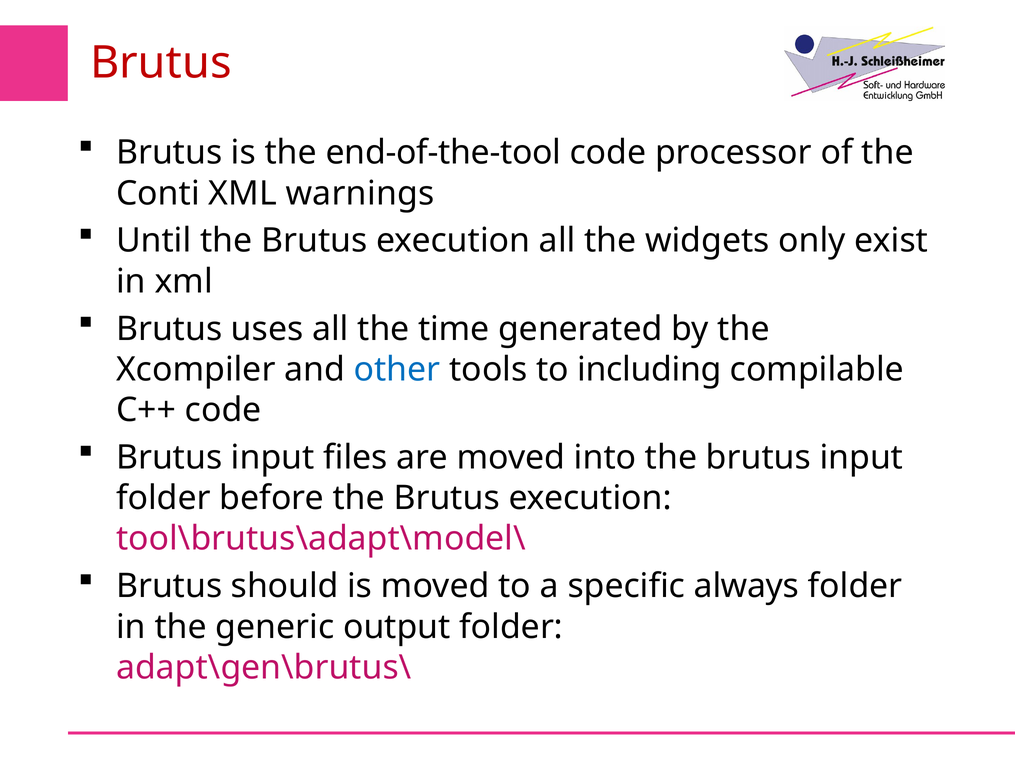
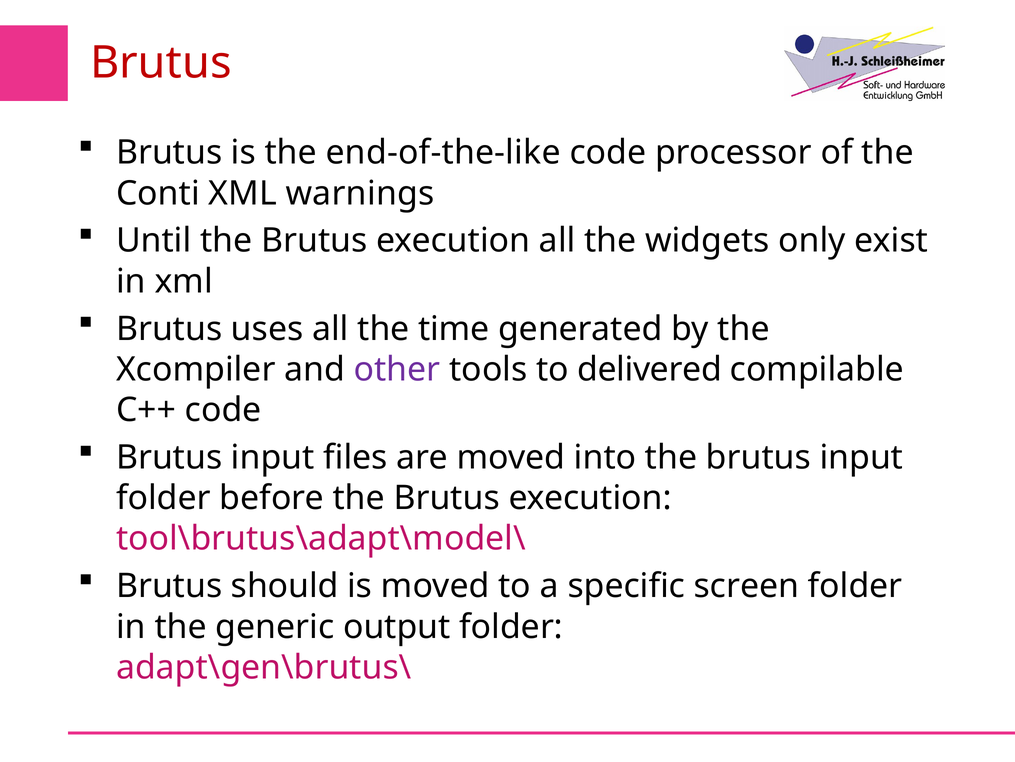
end-of-the-tool: end-of-the-tool -> end-of-the-like (443, 153)
other colour: blue -> purple (397, 369)
including: including -> delivered (649, 369)
always: always -> screen (746, 586)
